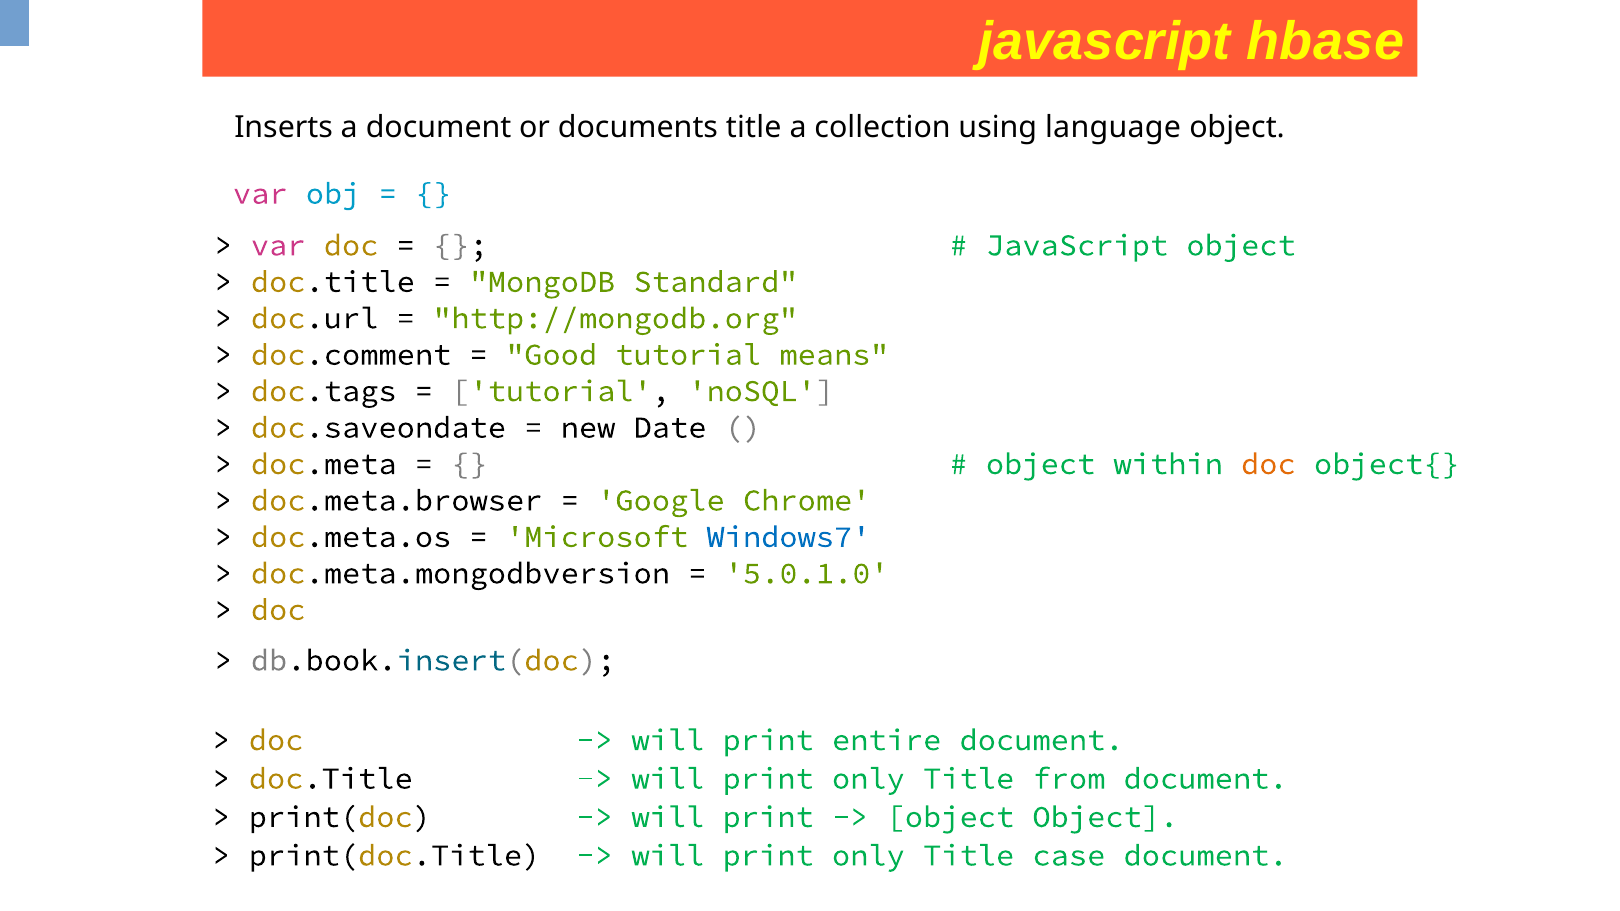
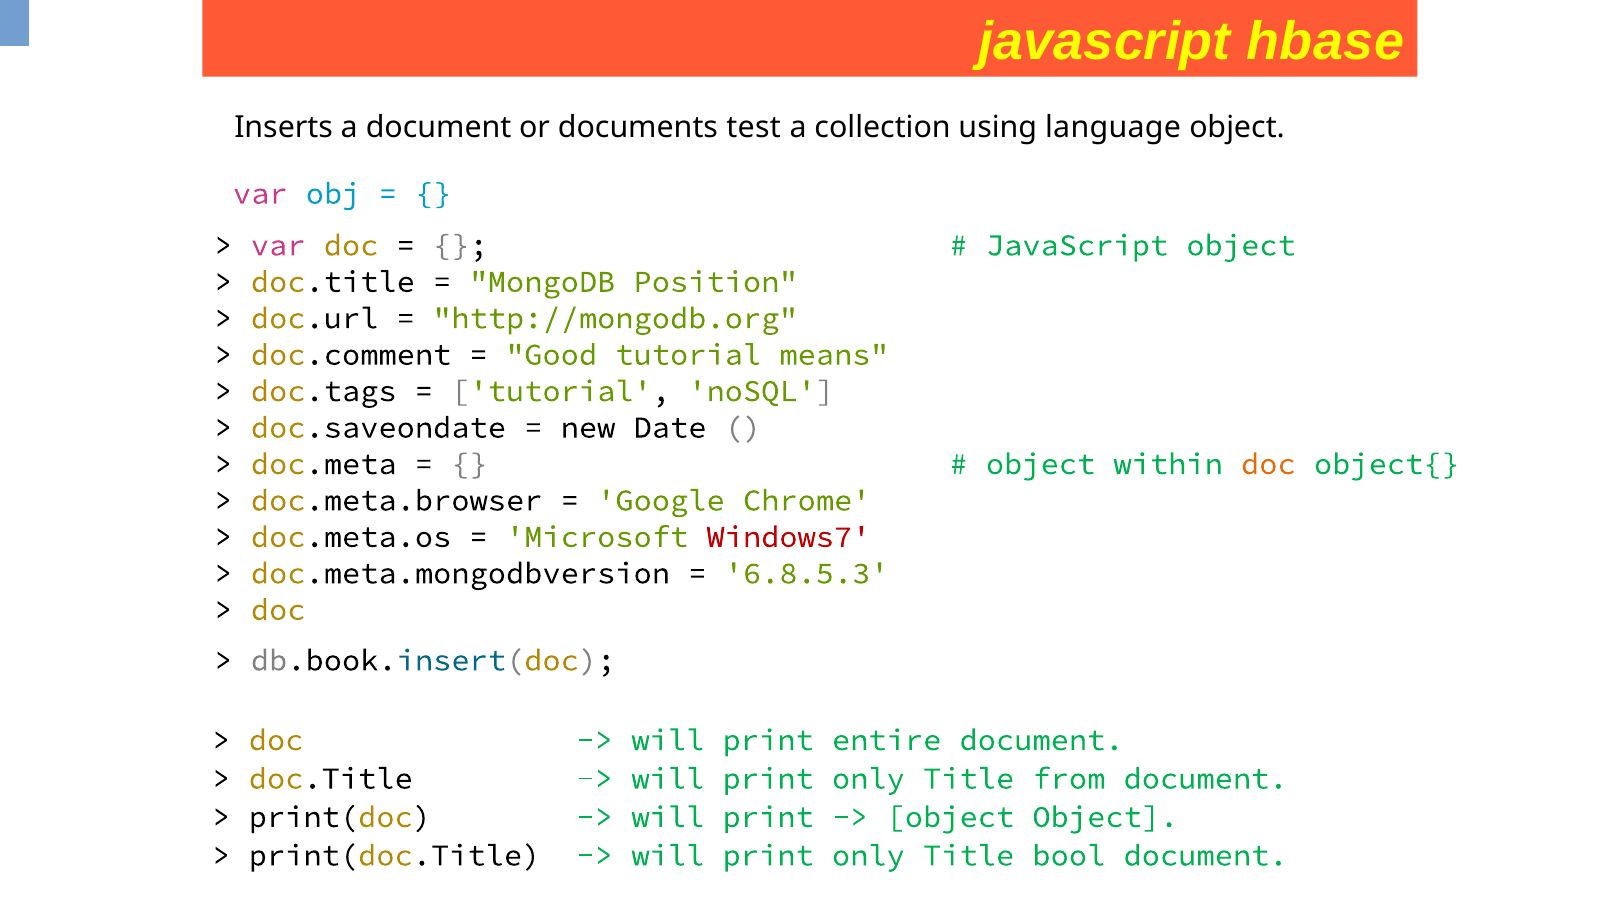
documents title: title -> test (754, 128)
Standard: Standard -> Position (716, 282)
Windows7 colour: blue -> red (788, 537)
5.0.1.0: 5.0.1.0 -> 6.8.5.3 (807, 573)
case: case -> bool (1069, 856)
